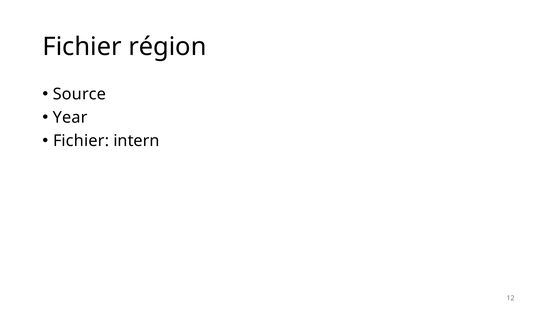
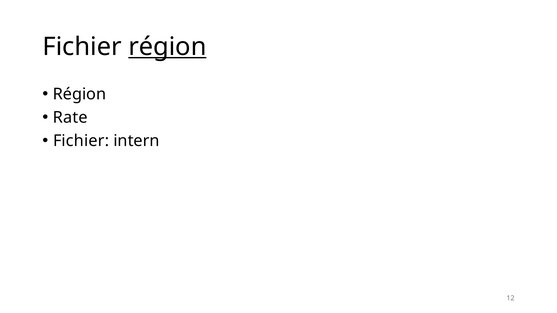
région underline: none -> present (167, 47)
Source: Source -> Région (80, 94)
Year: Year -> Rate (70, 118)
